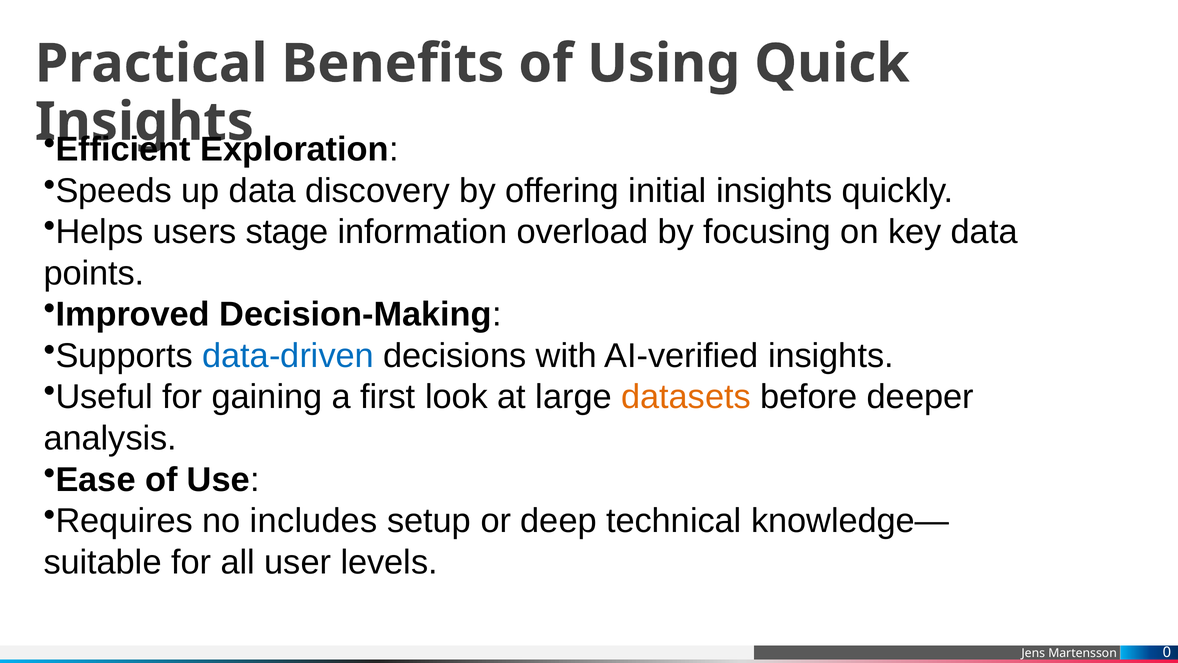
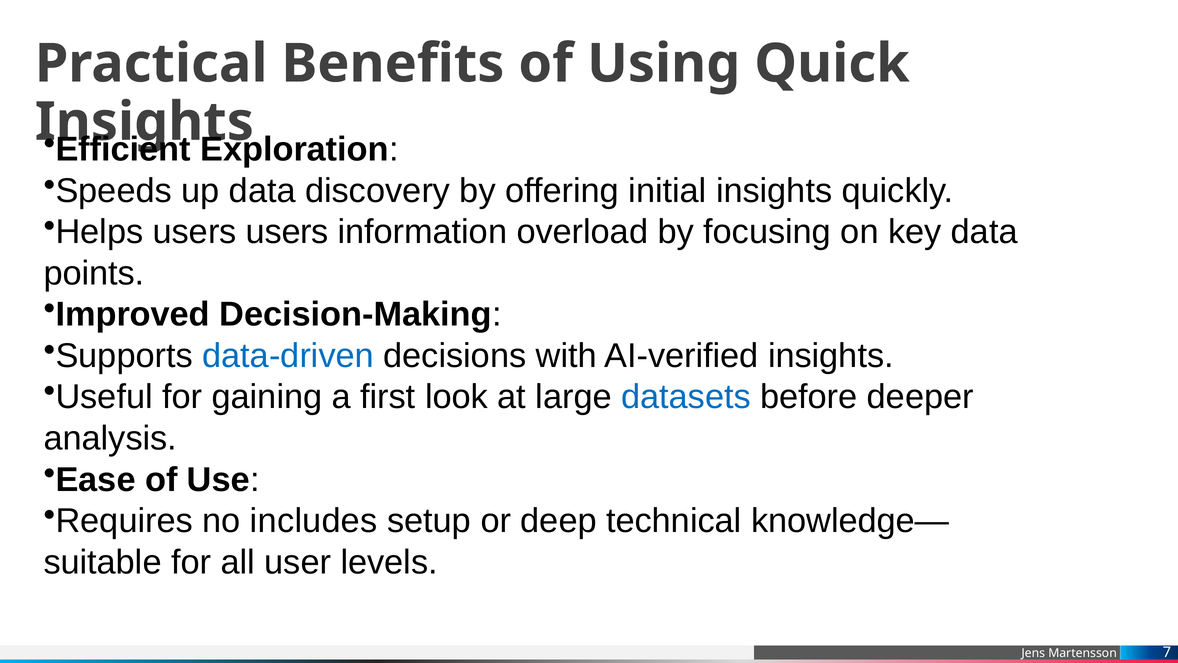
users stage: stage -> users (287, 232)
datasets colour: orange -> blue (686, 397)
0: 0 -> 7 (1167, 652)
